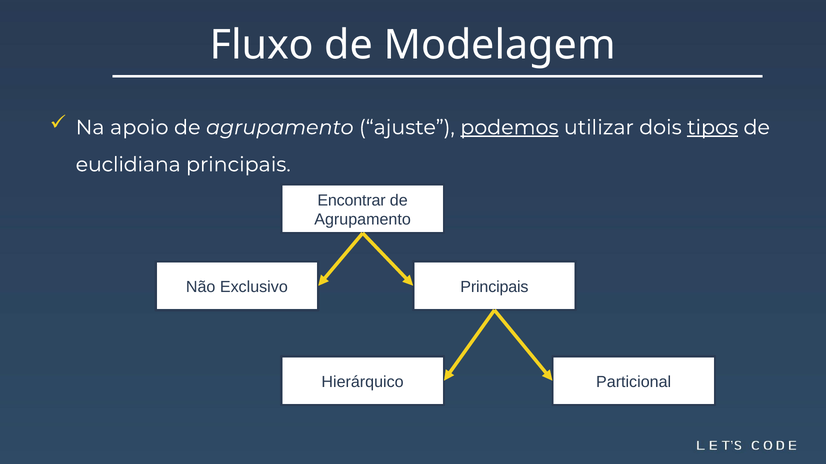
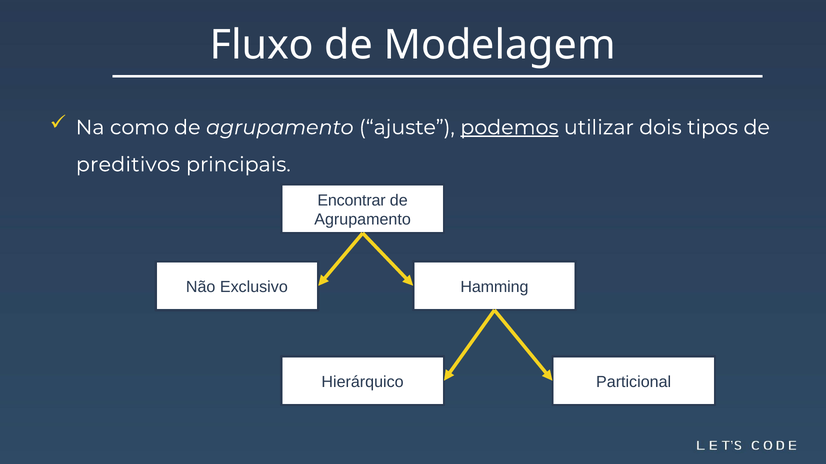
apoio: apoio -> como (139, 128)
tipos underline: present -> none (713, 128)
euclidiana: euclidiana -> preditivos (128, 165)
Exclusivo Principais: Principais -> Hamming (494, 287)
